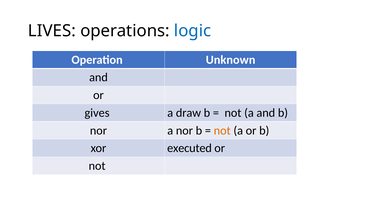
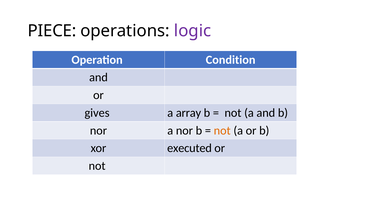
LIVES: LIVES -> PIECE (52, 31)
logic colour: blue -> purple (193, 31)
Unknown: Unknown -> Condition (231, 60)
draw: draw -> array (188, 113)
